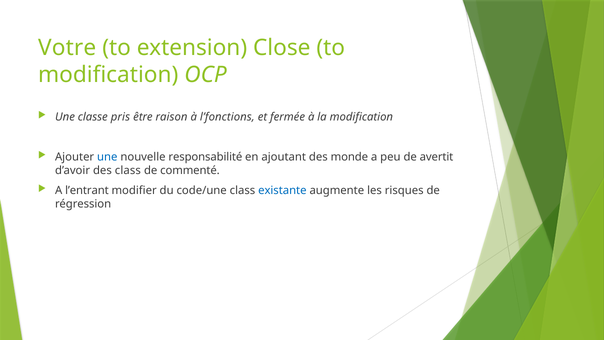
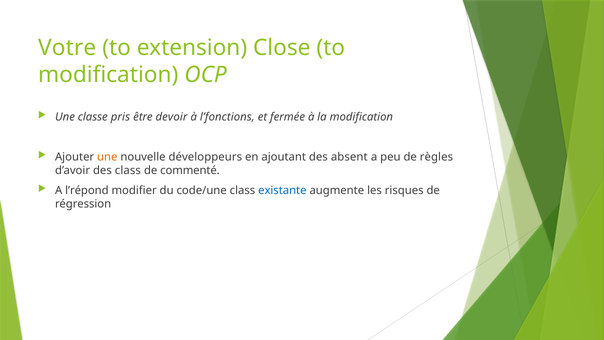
raison: raison -> devoir (171, 117)
une colour: blue -> orange (107, 157)
responsabilité: responsabilité -> développeurs (205, 157)
monde: monde -> absent (349, 157)
avertit: avertit -> règles (436, 157)
l’entrant: l’entrant -> l’répond (87, 190)
